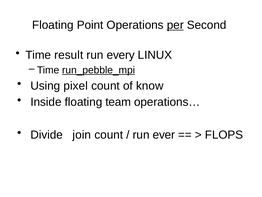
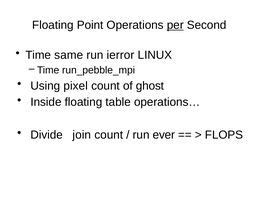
result: result -> same (69, 55)
every: every -> ierror (121, 55)
run_pebble_mpi underline: present -> none (99, 70)
know: know -> ghost (150, 86)
team: team -> table (118, 102)
